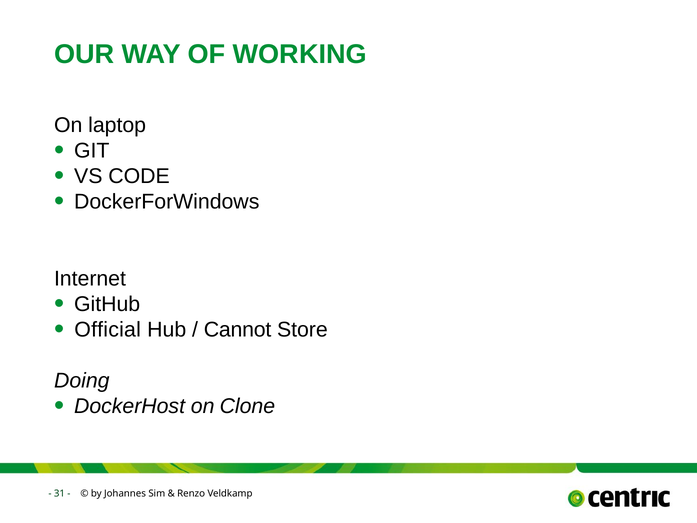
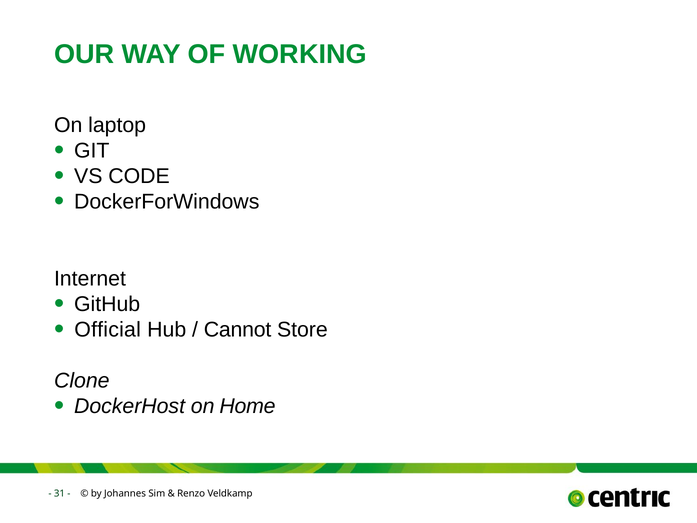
Doing: Doing -> Clone (82, 381)
Clone: Clone -> Home (247, 406)
